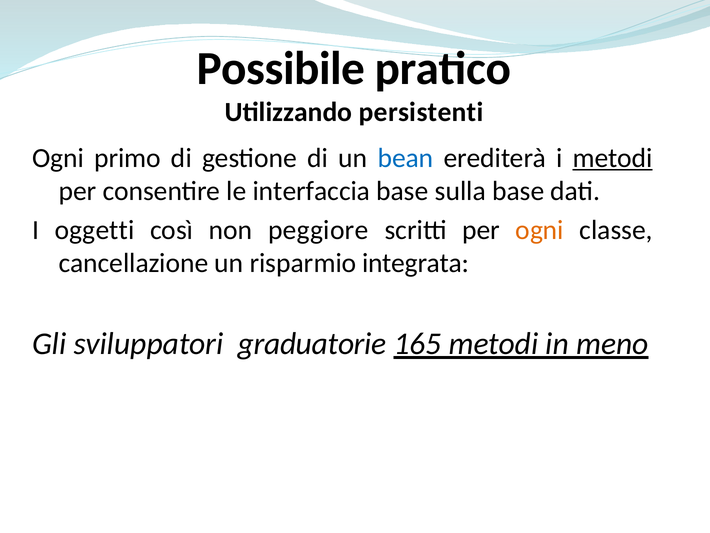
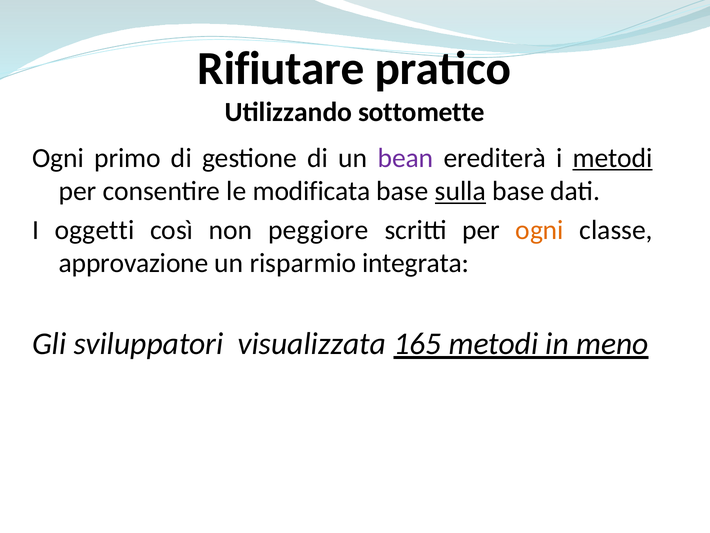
Possibile: Possibile -> Rifiutare (281, 68)
persistenti: persistenti -> sottomette (421, 112)
bean colour: blue -> purple (405, 158)
interfaccia: interfaccia -> modificata (312, 191)
sulla underline: none -> present (460, 191)
cancellazione: cancellazione -> approvazione (134, 263)
graduatorie: graduatorie -> visualizzata (312, 344)
